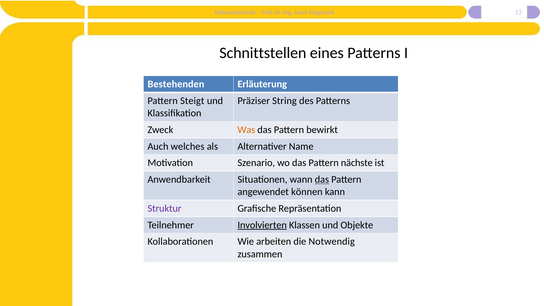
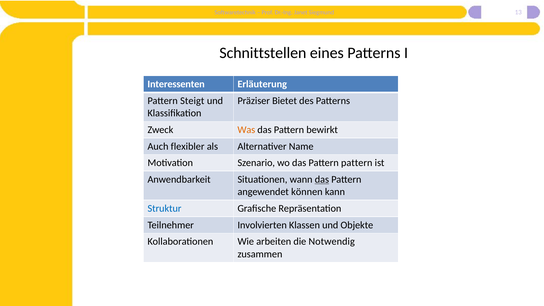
Bestehenden: Bestehenden -> Interessenten (176, 84)
String: String -> Bietet (285, 101)
welches: welches -> flexibler (188, 146)
Pattern nächste: nächste -> pattern (357, 163)
Struktur colour: purple -> blue (164, 208)
Involvierten underline: present -> none (262, 225)
